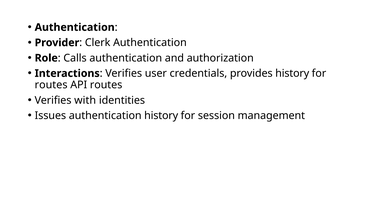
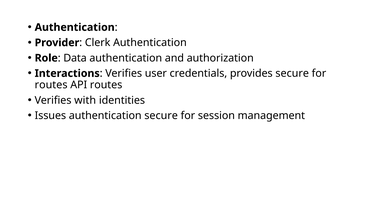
Calls: Calls -> Data (75, 58)
provides history: history -> secure (292, 73)
authentication history: history -> secure (161, 115)
